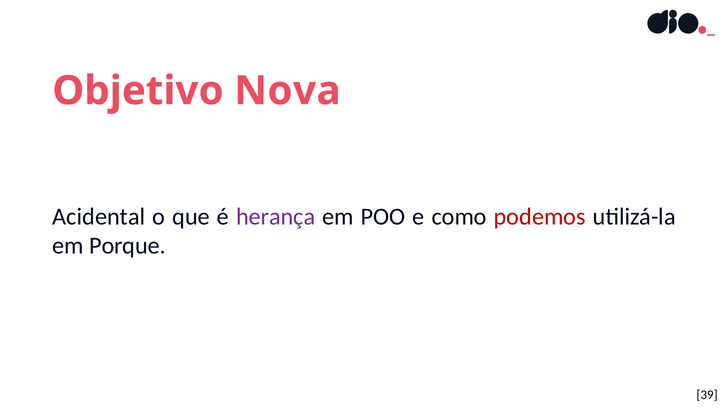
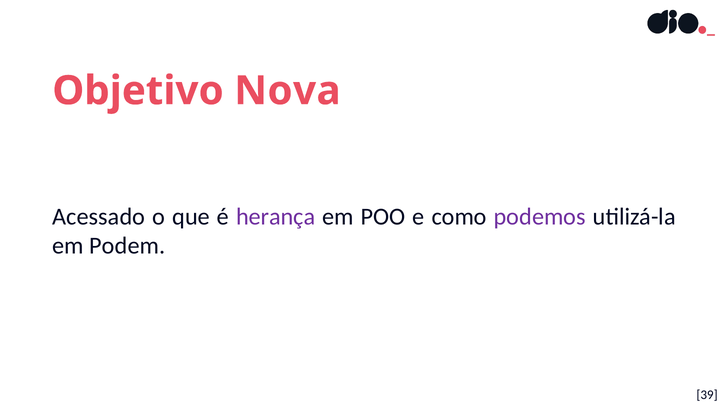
Acidental: Acidental -> Acessado (99, 217)
podemos colour: red -> purple (540, 217)
Porque: Porque -> Podem (127, 246)
